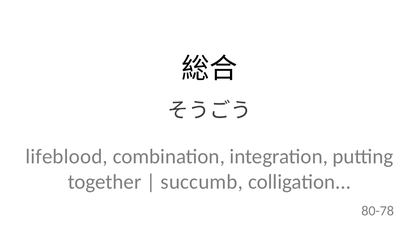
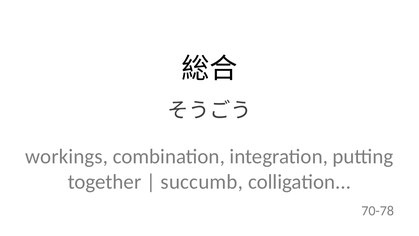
lifeblood: lifeblood -> workings (67, 156)
80-78: 80-78 -> 70-78 (378, 210)
